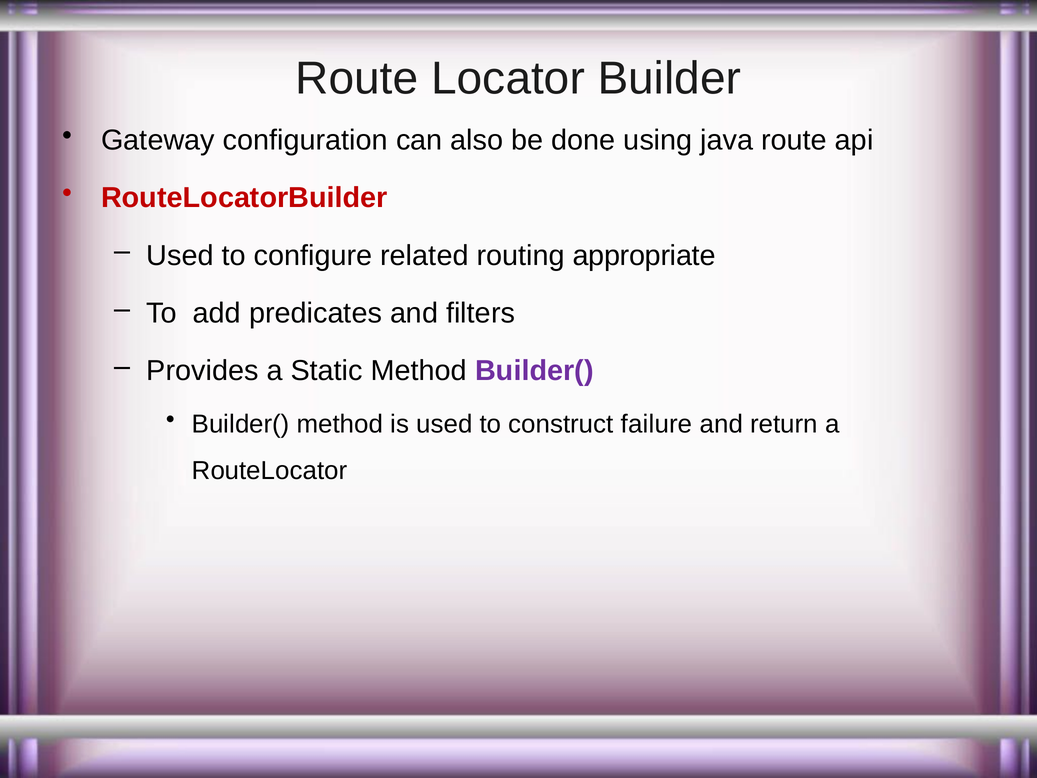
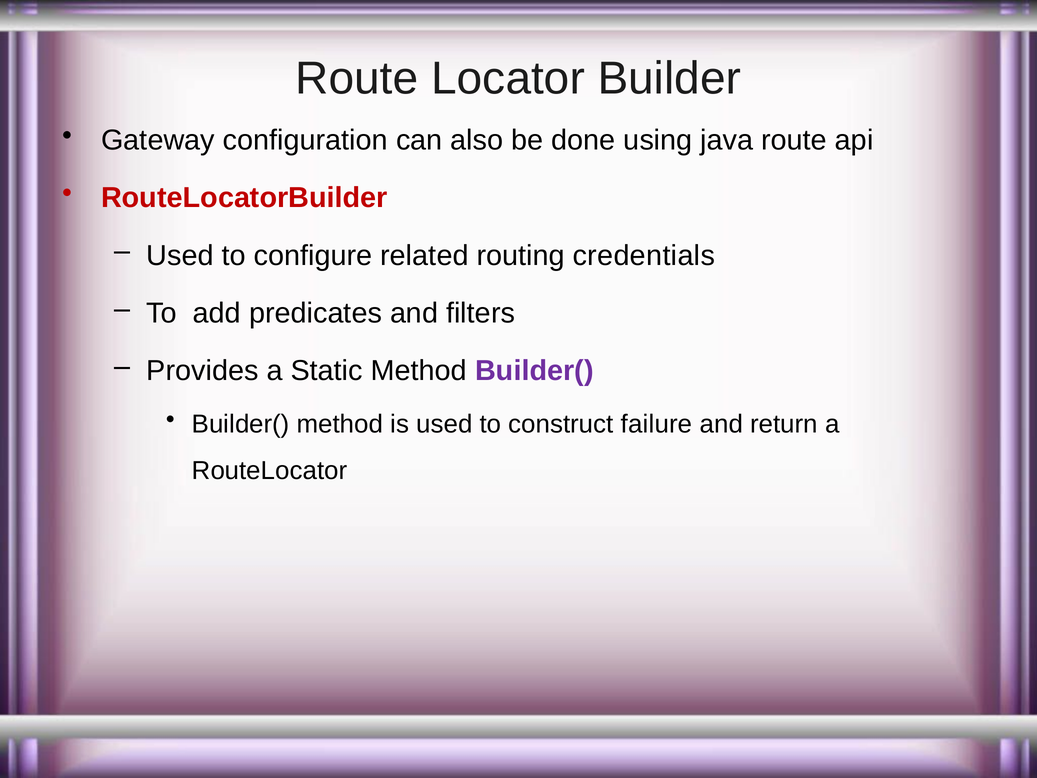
appropriate: appropriate -> credentials (644, 255)
